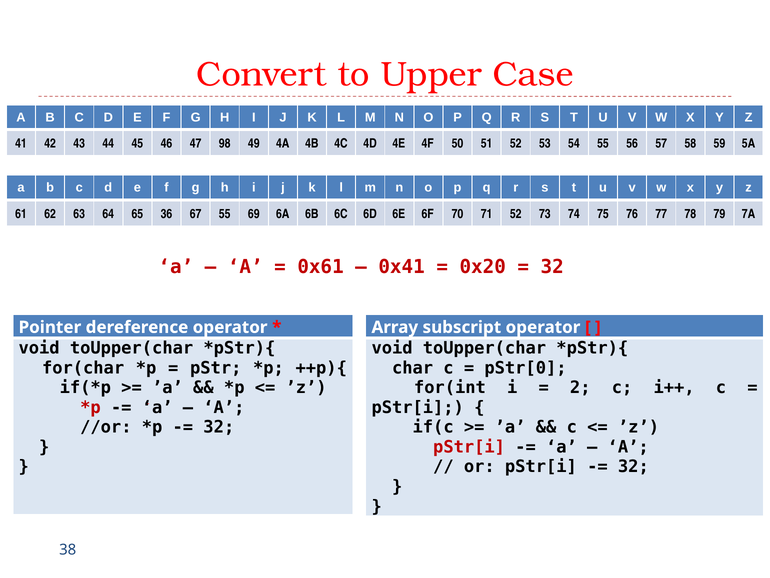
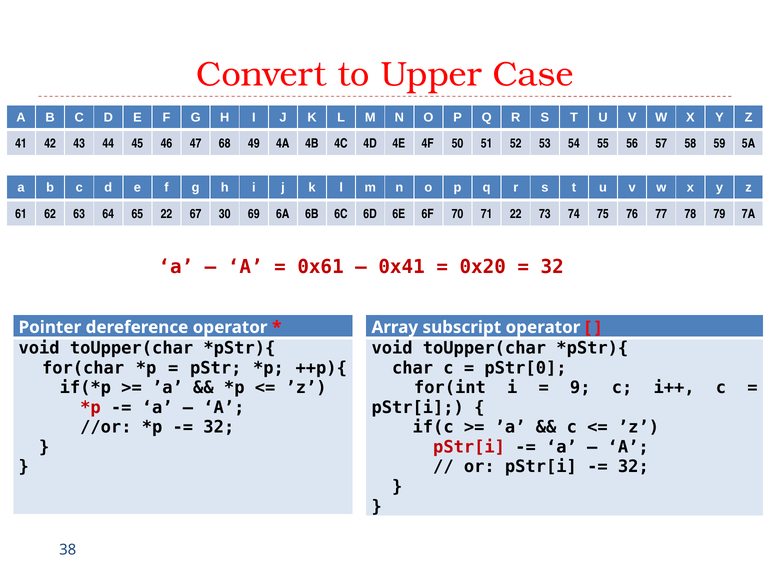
98: 98 -> 68 (225, 143)
65 36: 36 -> 22 (167, 214)
67 55: 55 -> 30 (225, 214)
71 52: 52 -> 22 (516, 214)
2: 2 -> 9 (580, 387)
